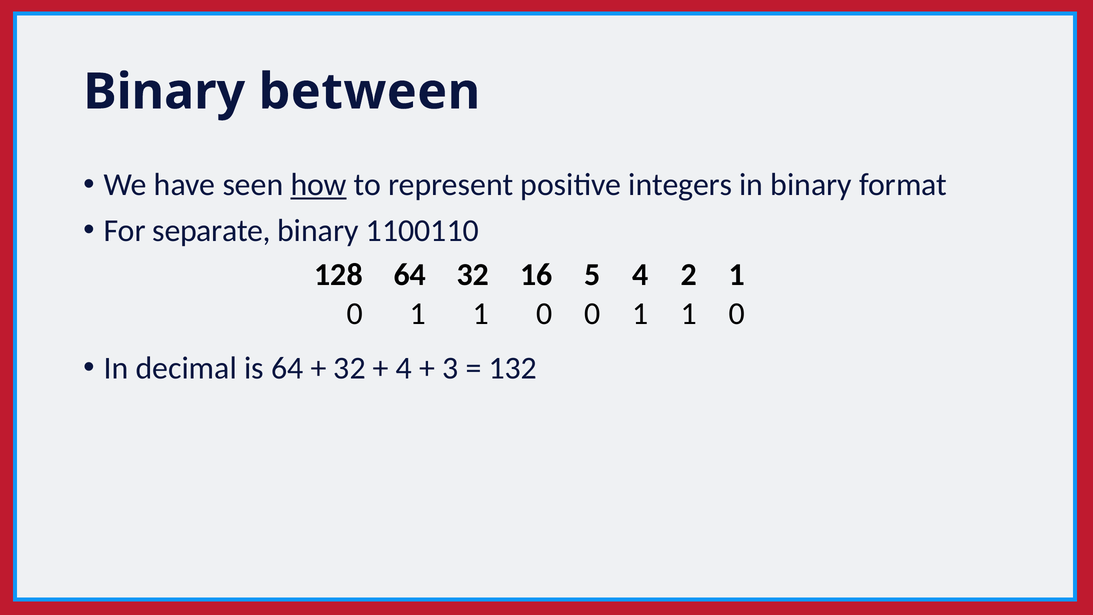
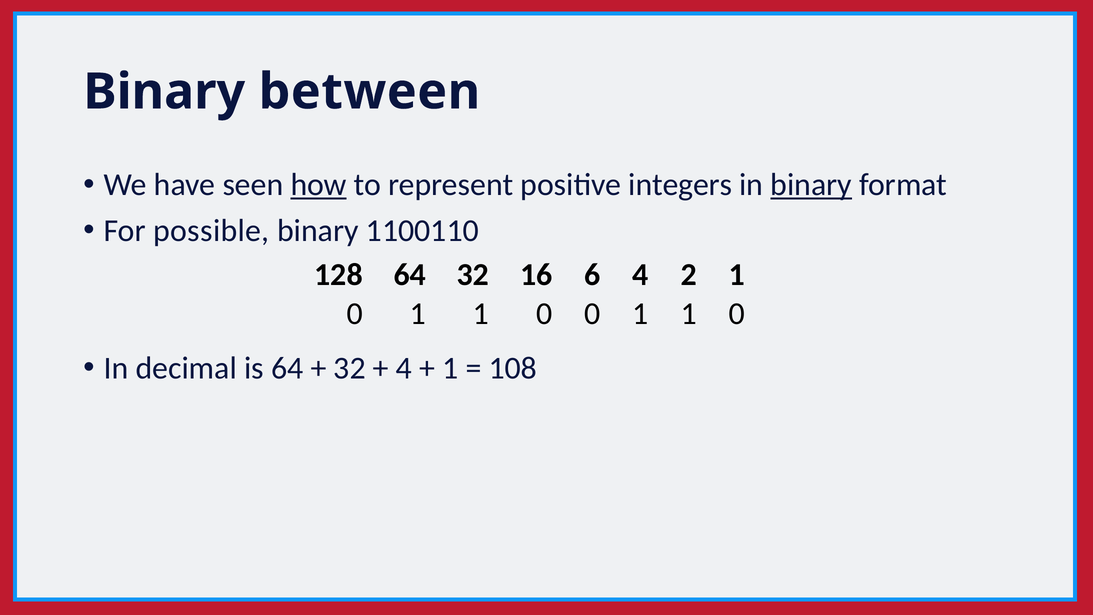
binary underline: none -> present (811, 185)
separate: separate -> possible (211, 231)
5: 5 -> 6 (592, 275)
3: 3 -> 1 (450, 368)
132: 132 -> 108 (513, 368)
